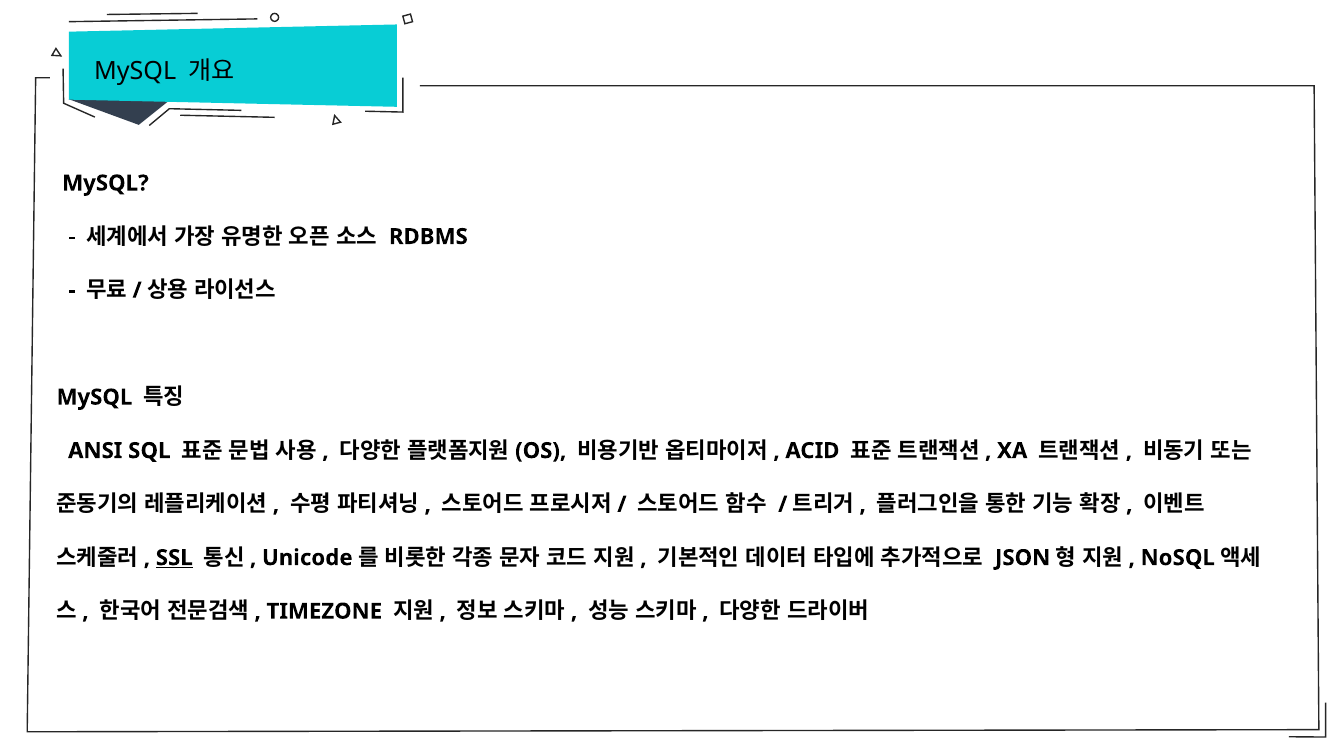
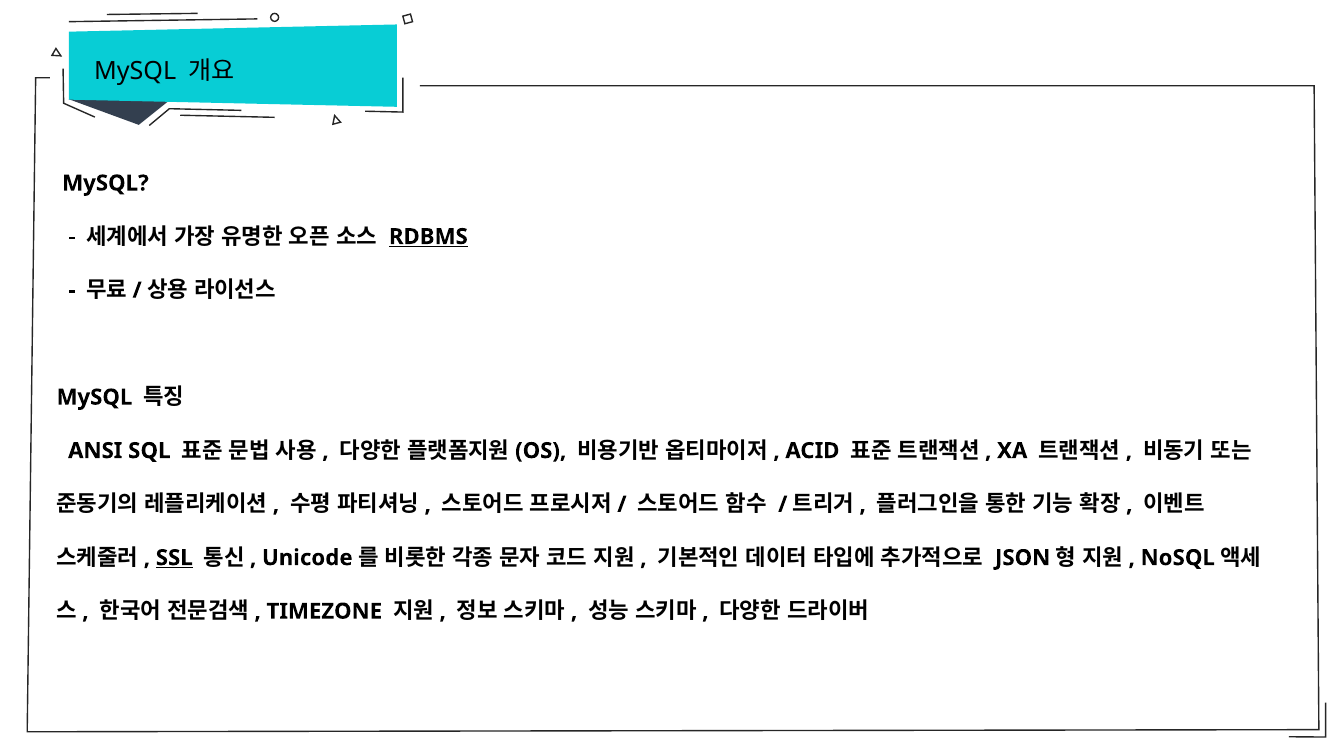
RDBMS underline: none -> present (428, 237)
